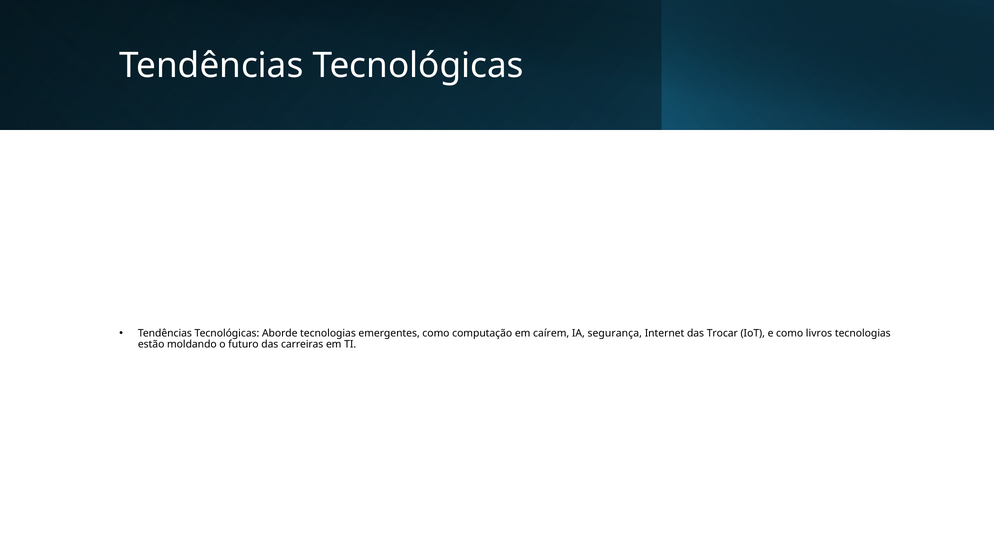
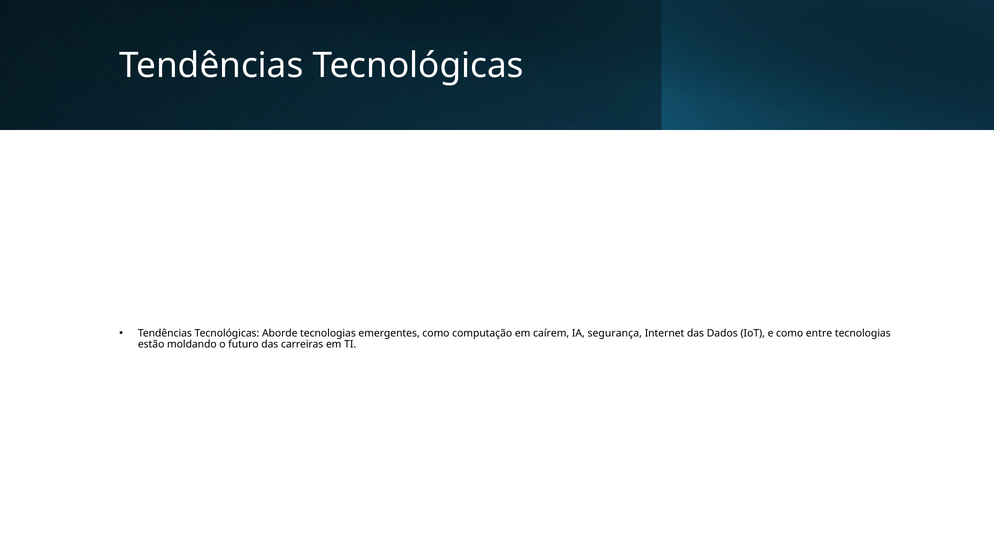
Trocar: Trocar -> Dados (722, 333)
livros: livros -> entre (819, 333)
